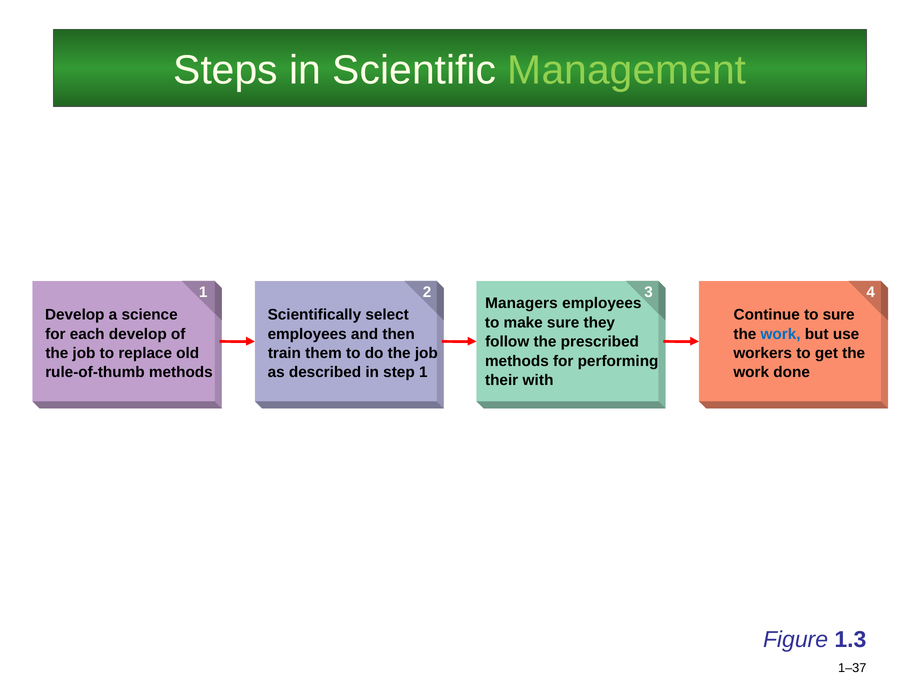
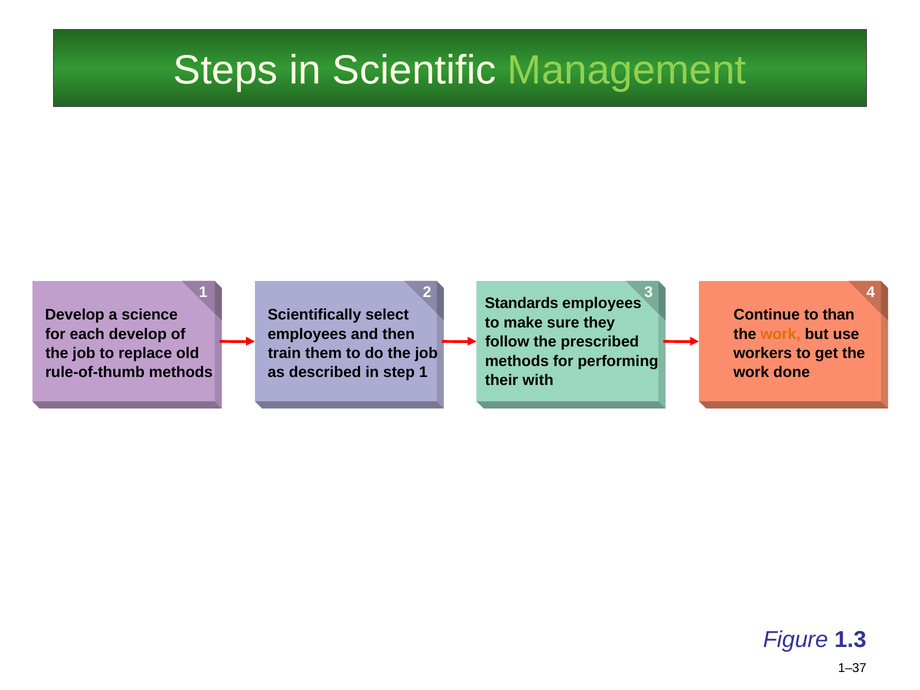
Managers: Managers -> Standards (522, 303)
to sure: sure -> than (839, 315)
work colour: blue -> orange (781, 334)
